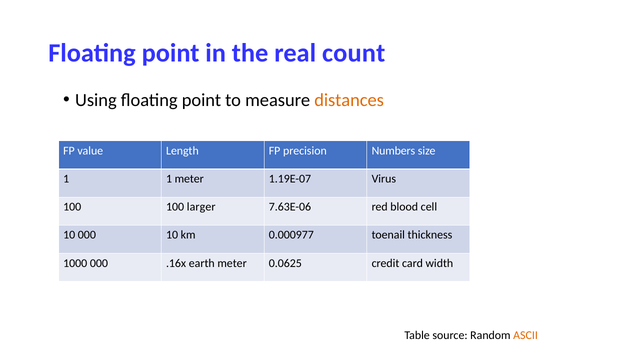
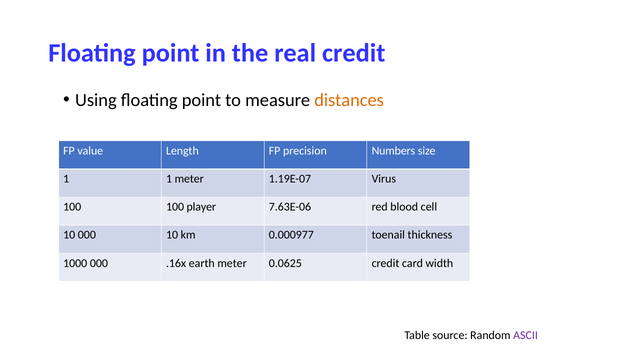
real count: count -> credit (354, 53)
larger: larger -> player (201, 207)
ASCII colour: orange -> purple (526, 335)
